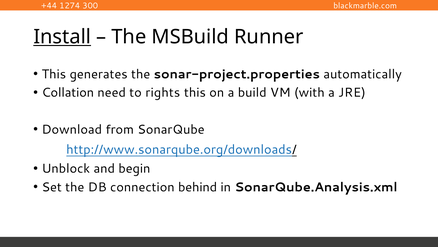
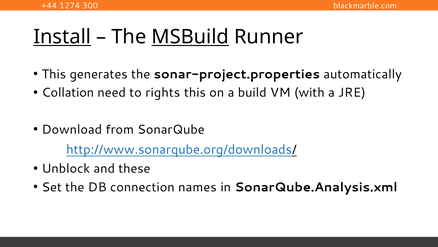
MSBuild underline: none -> present (190, 37)
begin: begin -> these (134, 168)
behind: behind -> names (197, 187)
